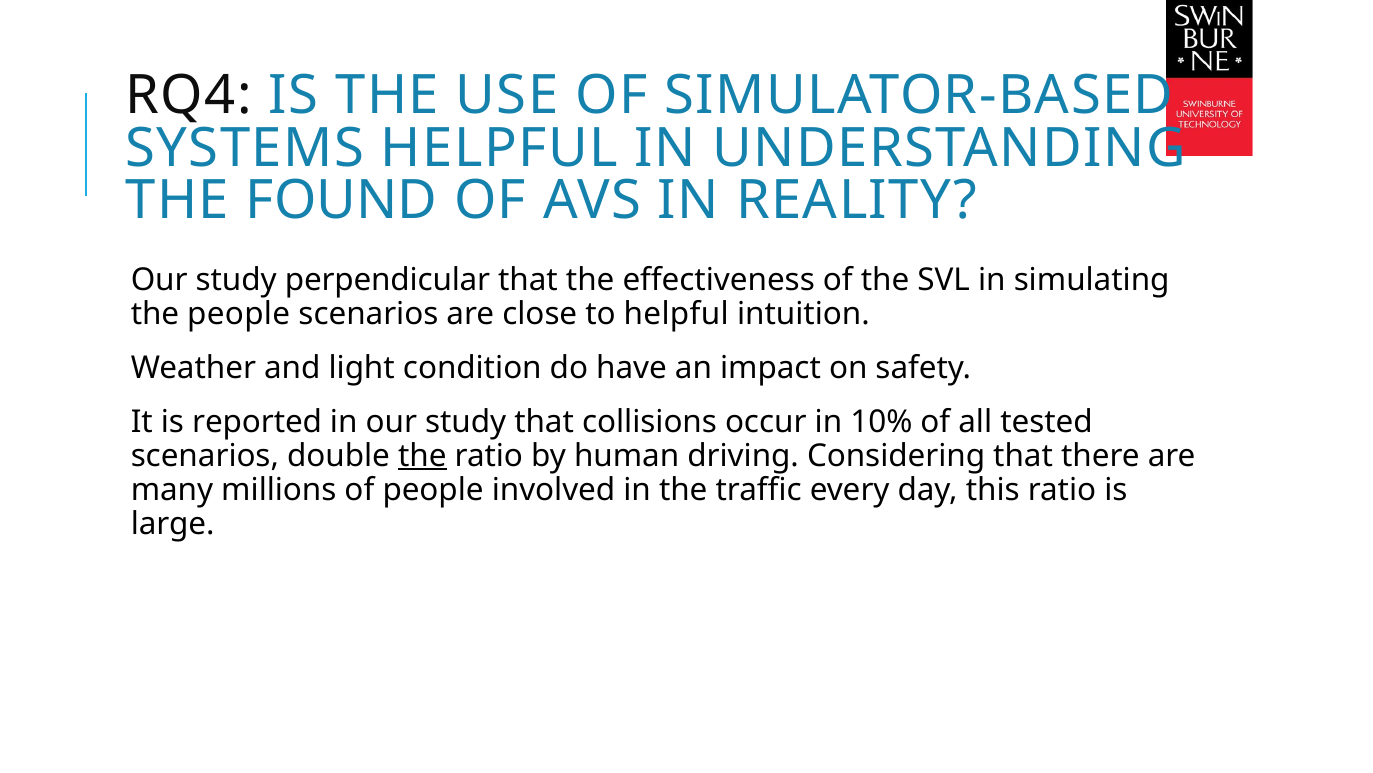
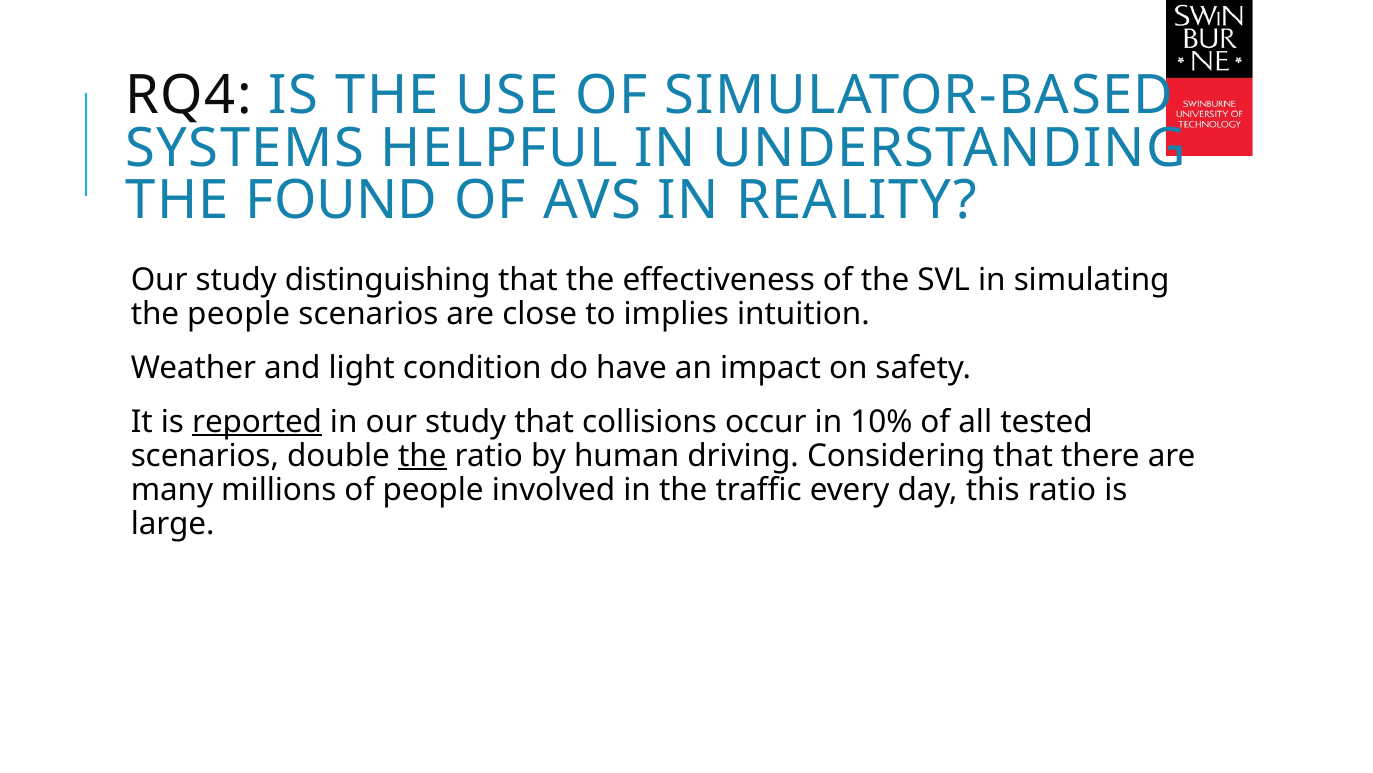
perpendicular: perpendicular -> distinguishing (388, 279)
to helpful: helpful -> implies (676, 313)
reported underline: none -> present (257, 421)
